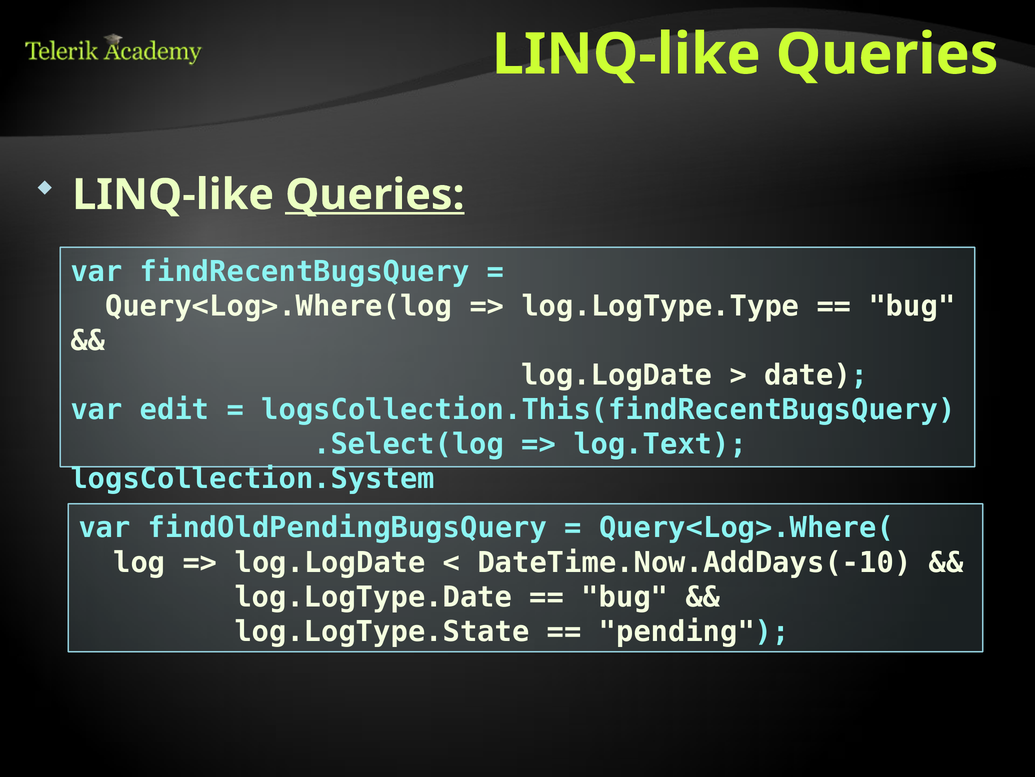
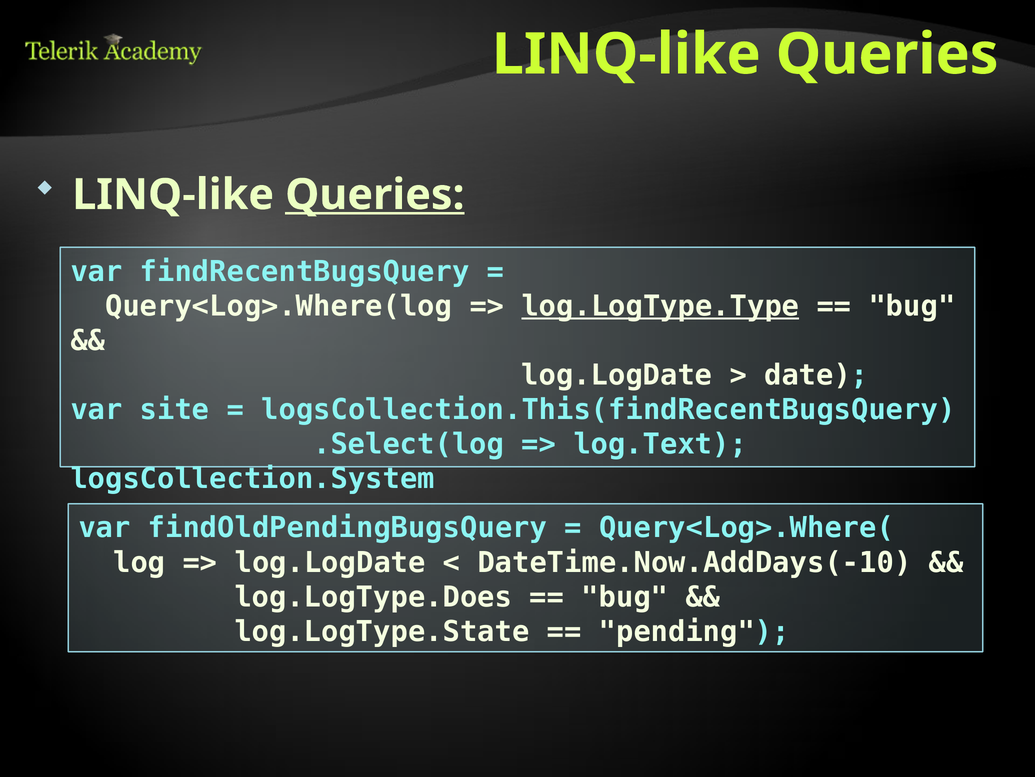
log.LogType.Type underline: none -> present (660, 306)
edit: edit -> site (175, 409)
log.LogType.Date: log.LogType.Date -> log.LogType.Does (373, 596)
